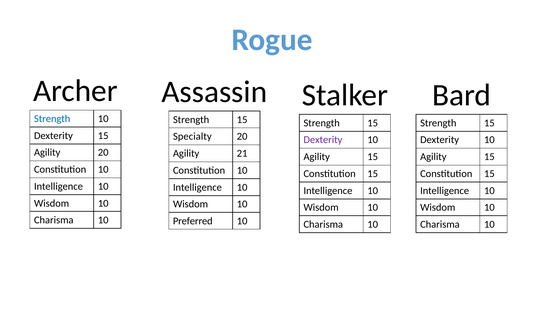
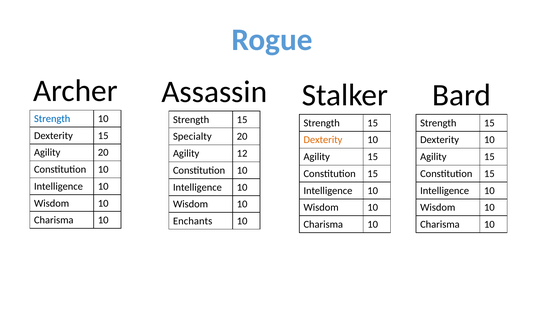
Dexterity colour: purple -> orange (323, 140)
21: 21 -> 12 (242, 154)
Preferred: Preferred -> Enchants (193, 221)
